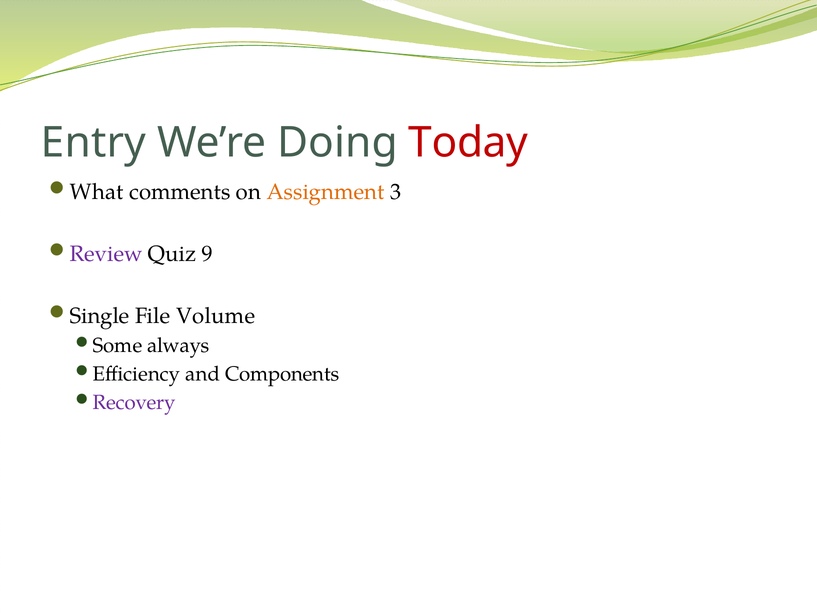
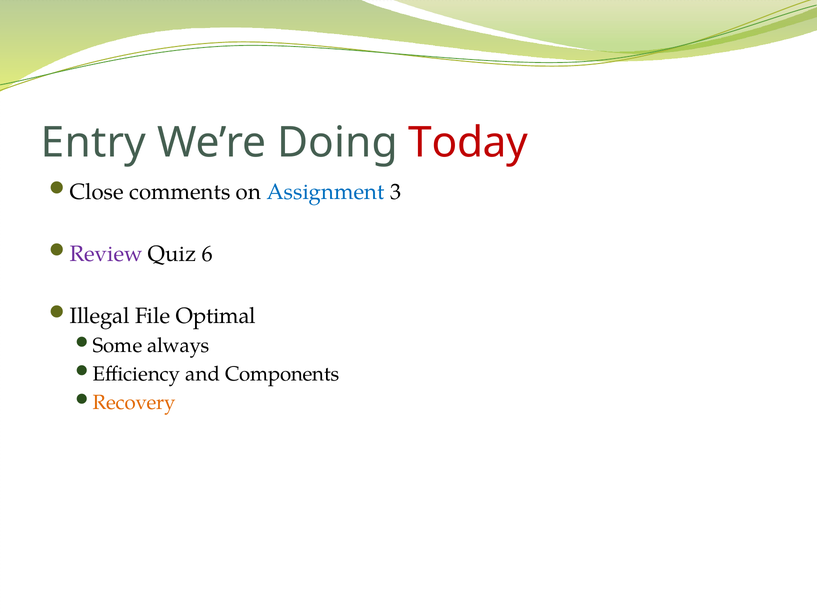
What: What -> Close (97, 192)
Assignment colour: orange -> blue (326, 192)
9: 9 -> 6 (207, 254)
Single: Single -> Illegal (100, 316)
Volume: Volume -> Optimal (216, 316)
Recovery colour: purple -> orange (134, 402)
